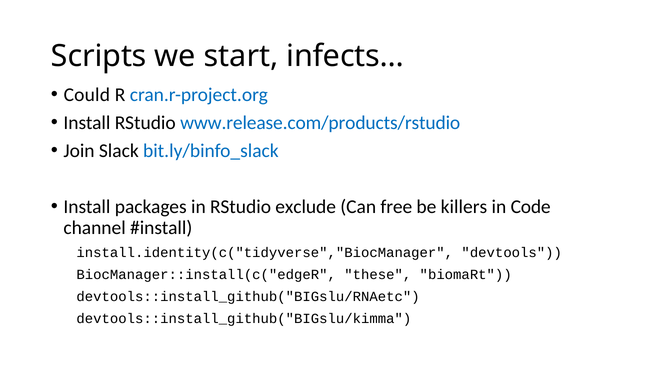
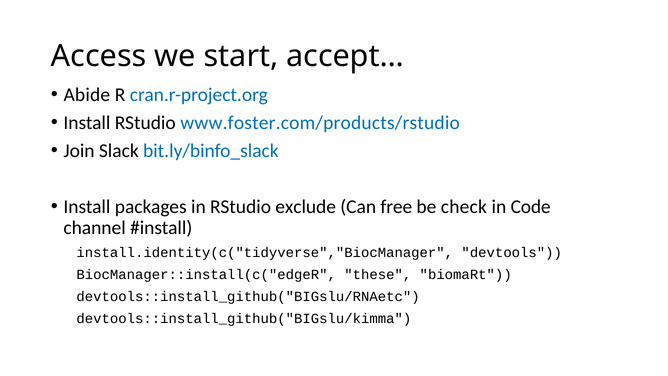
Scripts: Scripts -> Access (99, 56)
infects…: infects… -> accept… (345, 56)
Could: Could -> Abide (87, 95)
www.release.com/products/rstudio: www.release.com/products/rstudio -> www.foster.com/products/rstudio (320, 123)
killers: killers -> check (464, 206)
